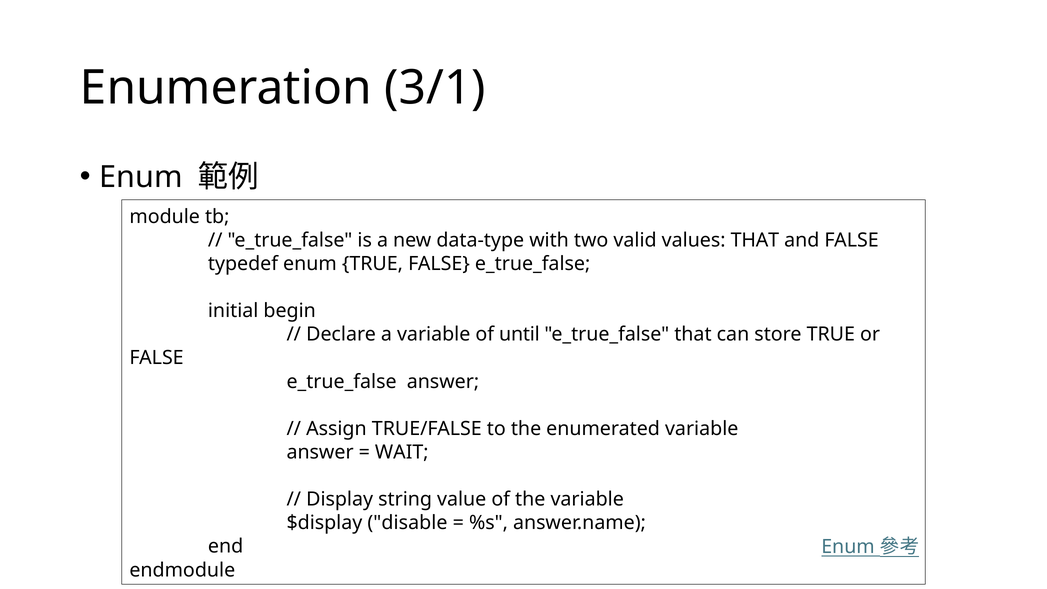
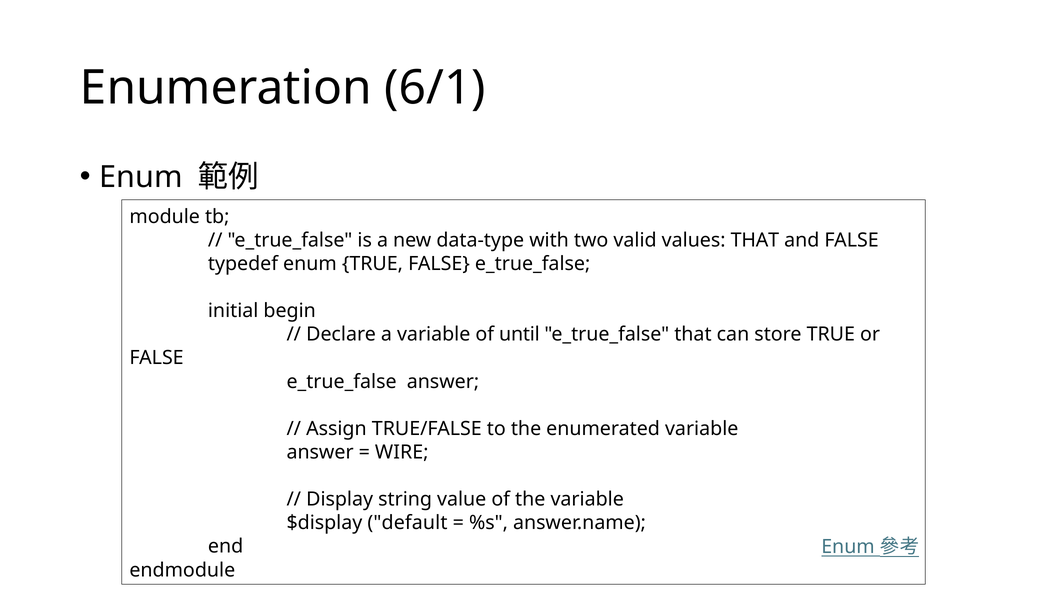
3/1: 3/1 -> 6/1 (435, 88)
WAIT: WAIT -> WIRE (402, 452)
disable: disable -> default (407, 523)
